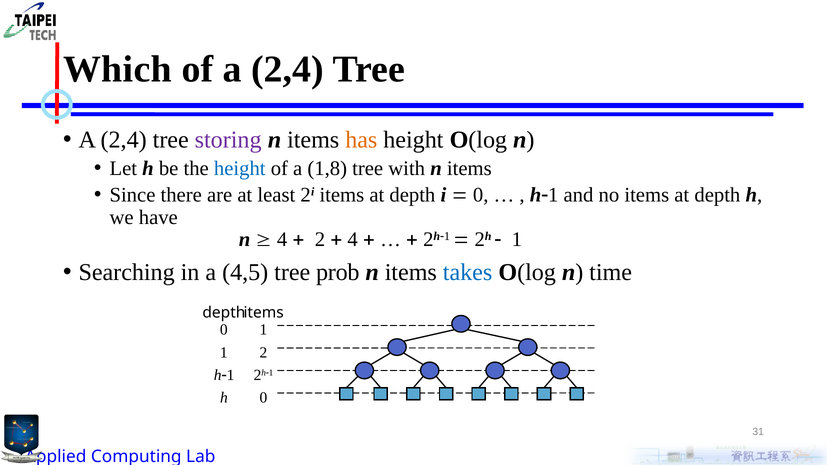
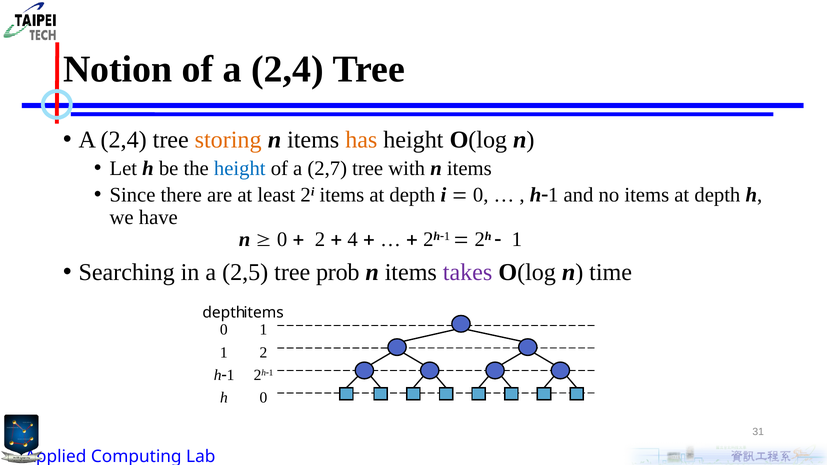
Which: Which -> Notion (118, 69)
storing colour: purple -> orange (228, 140)
1,8: 1,8 -> 2,7 (327, 168)
4: 4 -> 0 (282, 240)
4,5: 4,5 -> 2,5 (245, 272)
takes colour: blue -> purple (468, 272)
